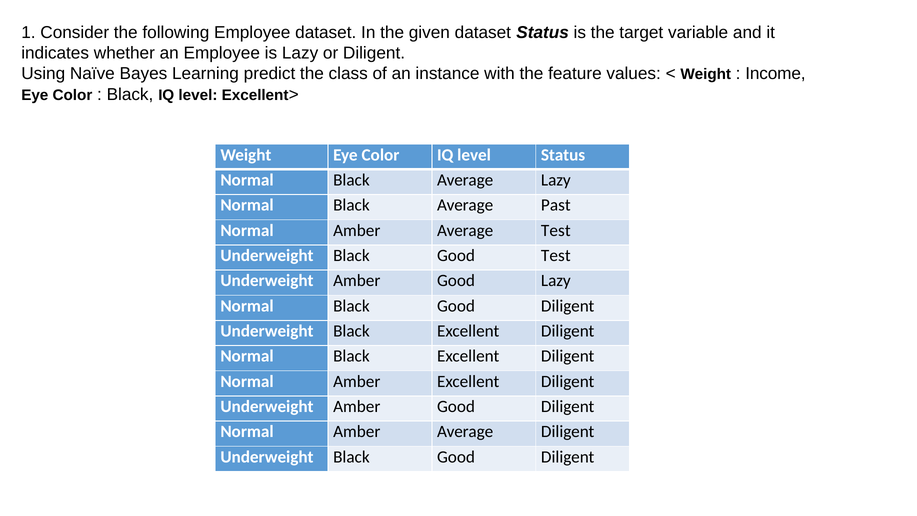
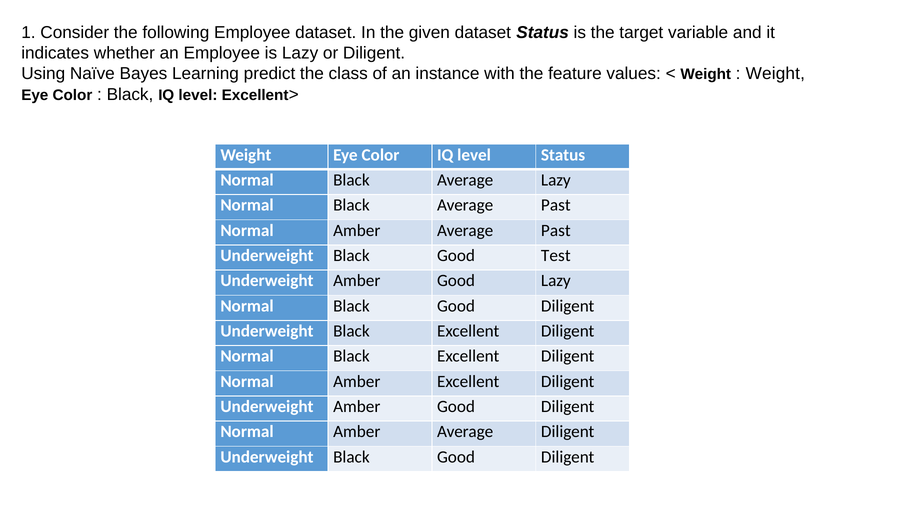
Income: Income -> Weight (775, 74)
Amber Average Test: Test -> Past (556, 230)
